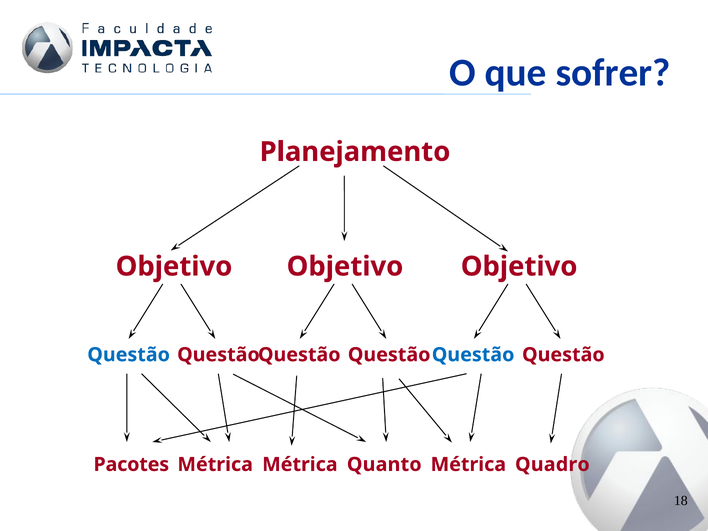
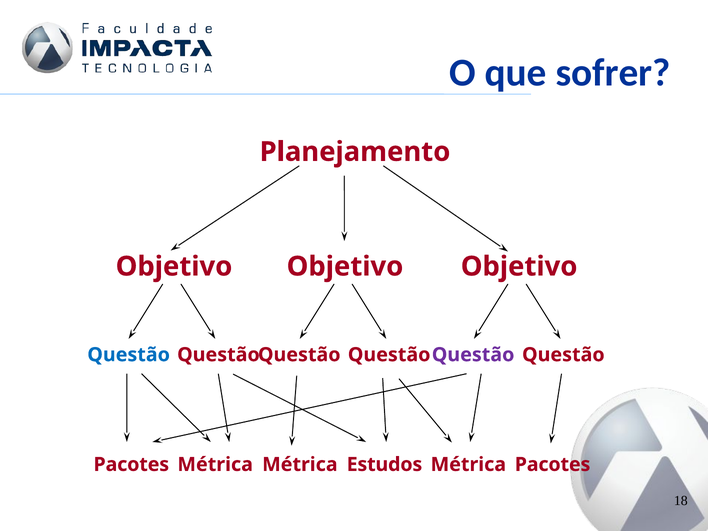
Questão colour: blue -> purple (473, 355)
Quanto: Quanto -> Estudos (384, 464)
Métrica Quadro: Quadro -> Pacotes (553, 464)
